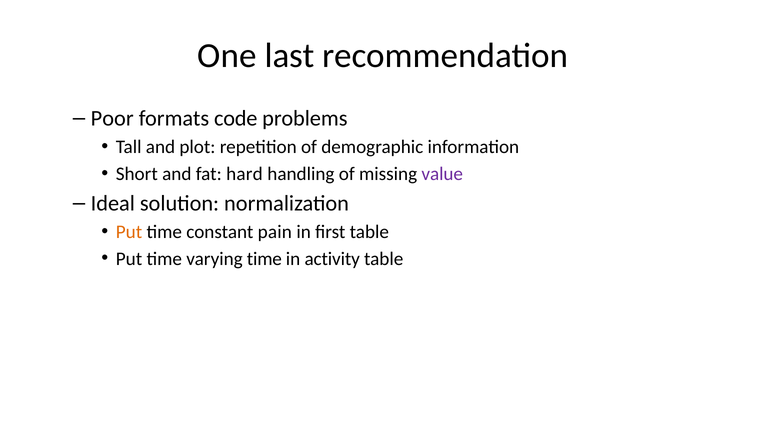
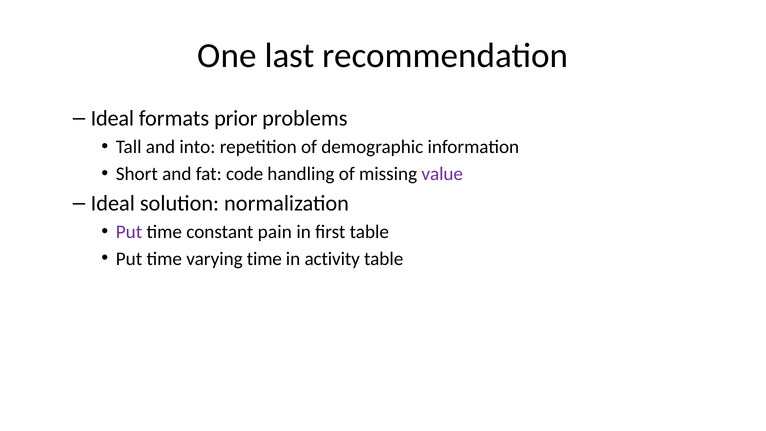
Poor: Poor -> Ideal (112, 118)
code: code -> prior (236, 118)
plot: plot -> into (197, 147)
hard: hard -> code (245, 174)
Put colour: orange -> purple (129, 232)
